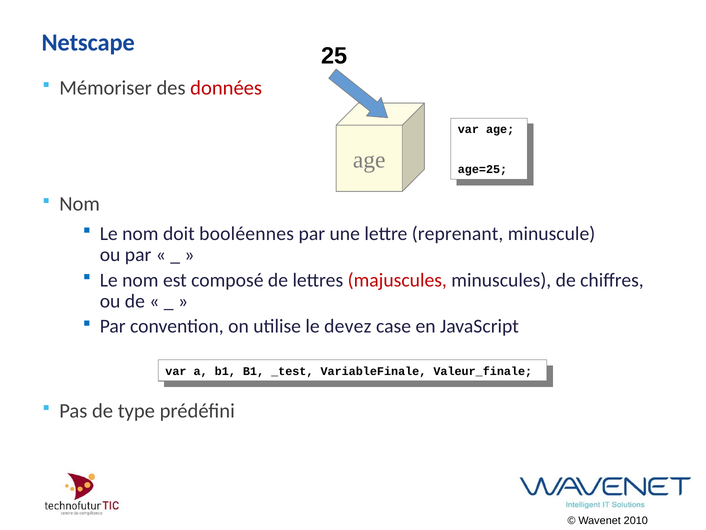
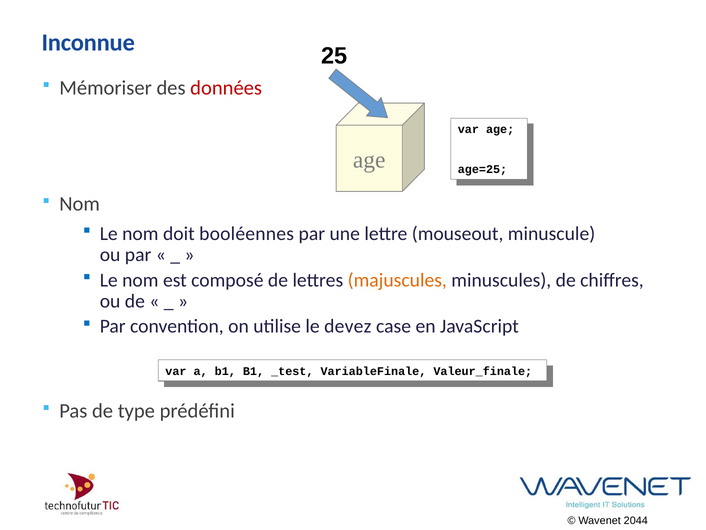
Netscape: Netscape -> Inconnue (88, 43)
reprenant: reprenant -> mouseout (458, 234)
majuscules colour: red -> orange (397, 280)
2010: 2010 -> 2044 (636, 520)
